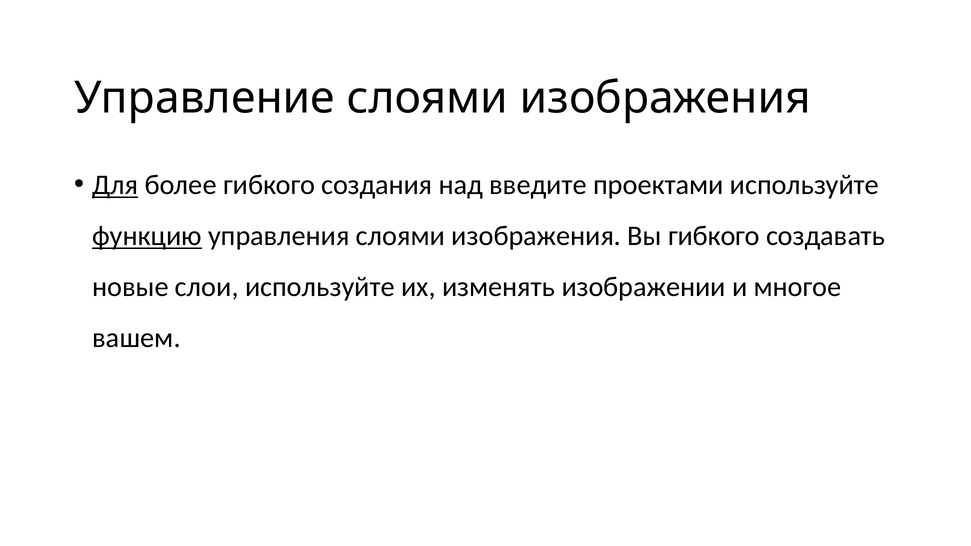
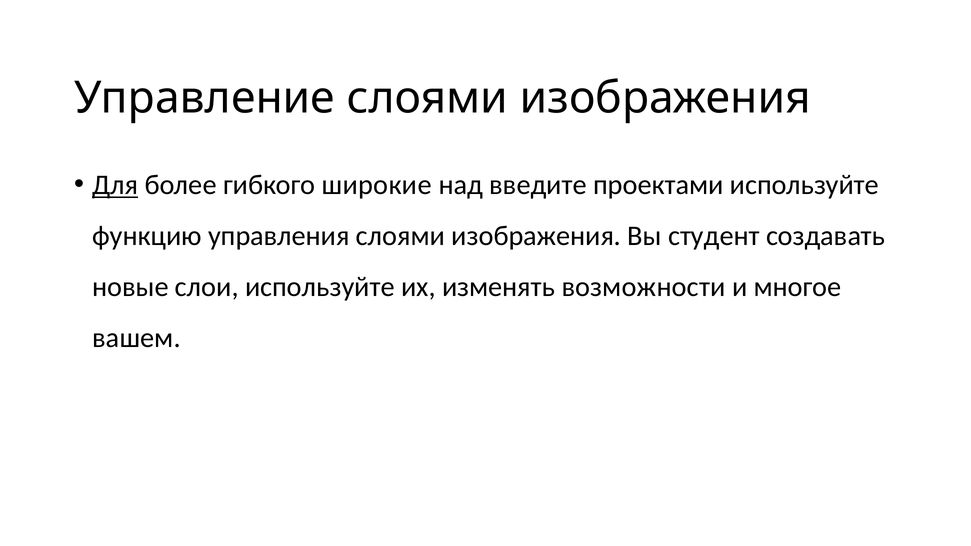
создания: создания -> широкие (377, 185)
функцию underline: present -> none (147, 236)
Вы гибкого: гибкого -> студент (714, 236)
изображении: изображении -> возможности (644, 287)
